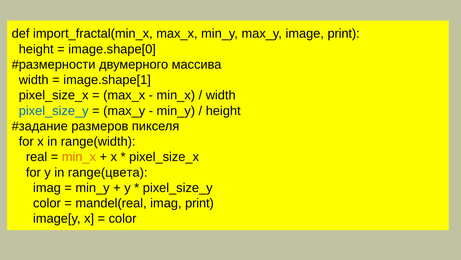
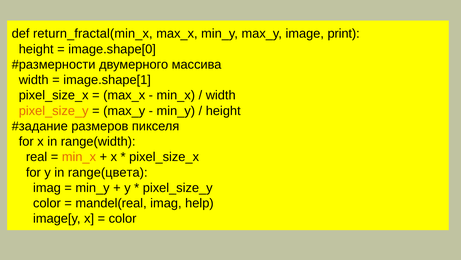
import_fractal(min_x: import_fractal(min_x -> return_fractal(min_x (93, 34)
pixel_size_y colour: blue -> orange (54, 111)
imag print: print -> help (199, 203)
